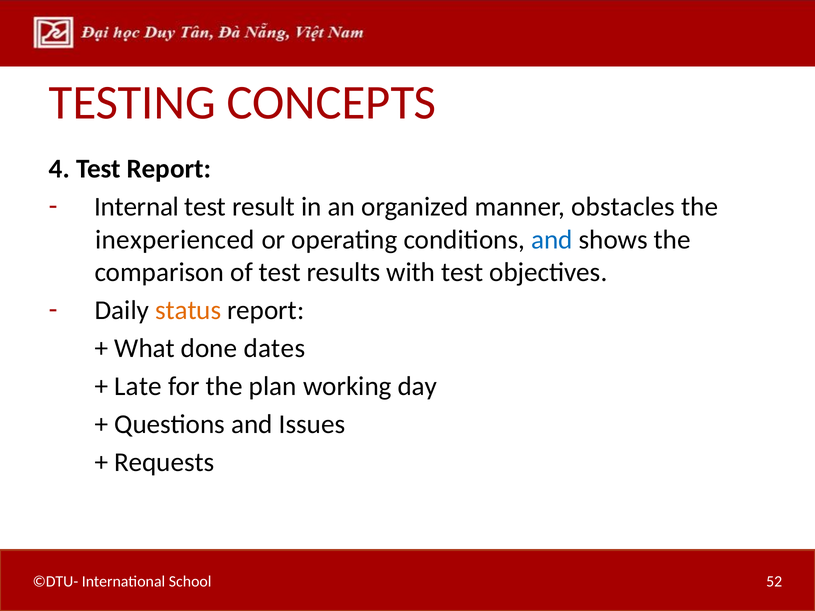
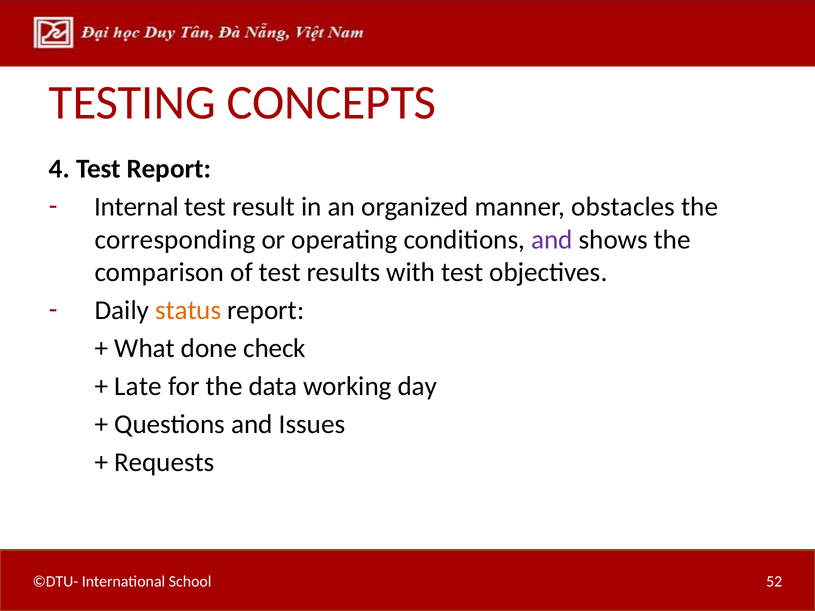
inexperienced: inexperienced -> corresponding (175, 240)
and colour: blue -> purple (552, 240)
dates: dates -> check (275, 348)
plan: plan -> data (273, 386)
